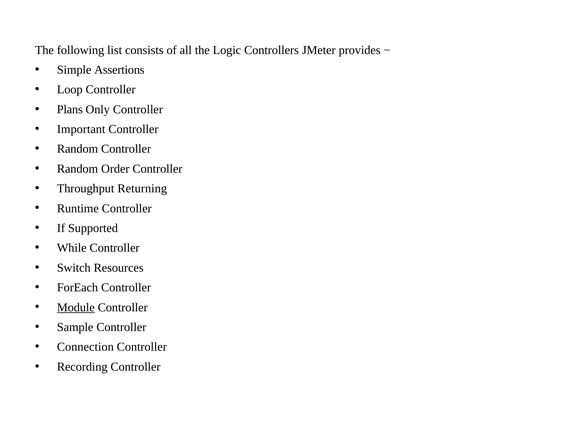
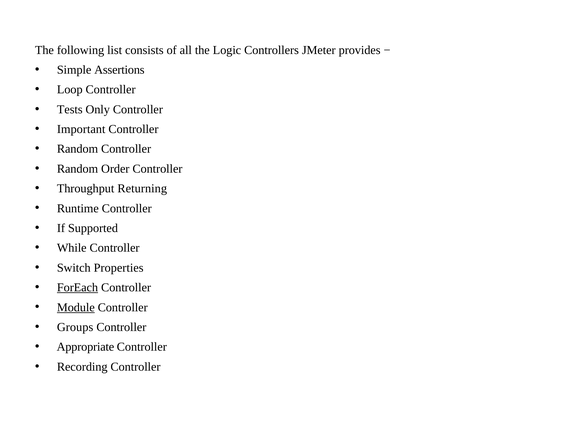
Plans: Plans -> Tests (70, 109)
Resources: Resources -> Properties (119, 268)
ForEach underline: none -> present (78, 288)
Sample: Sample -> Groups (75, 327)
Connection: Connection -> Appropriate (85, 347)
